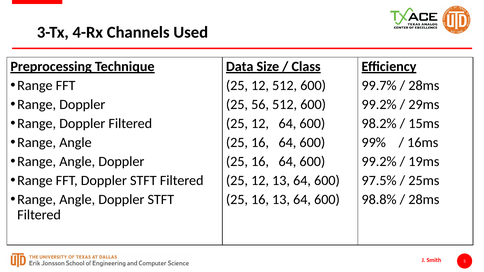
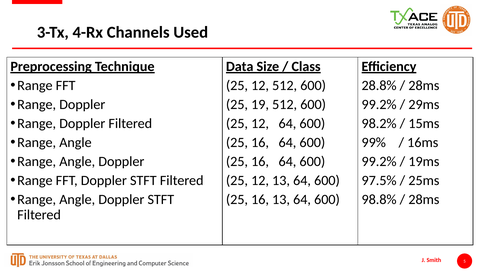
99.7%: 99.7% -> 28.8% (379, 86)
56: 56 -> 19 (260, 105)
